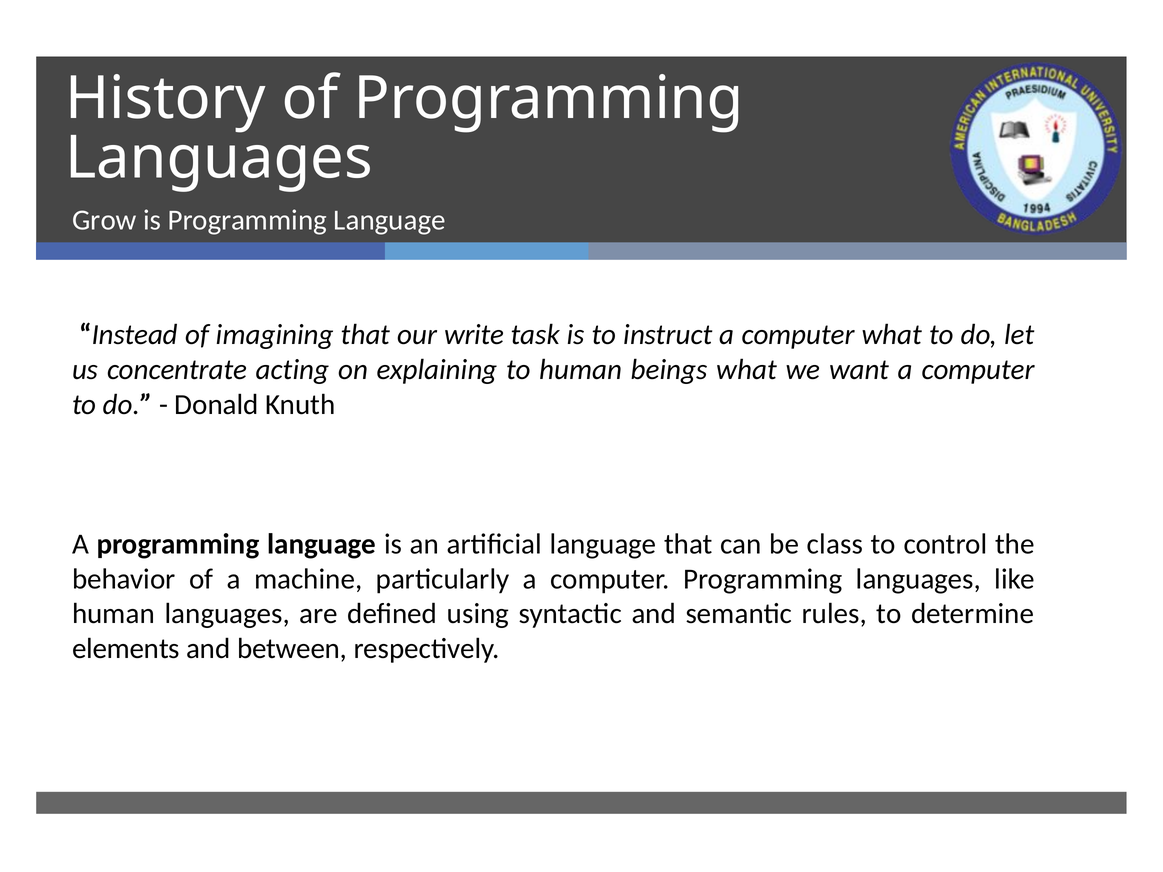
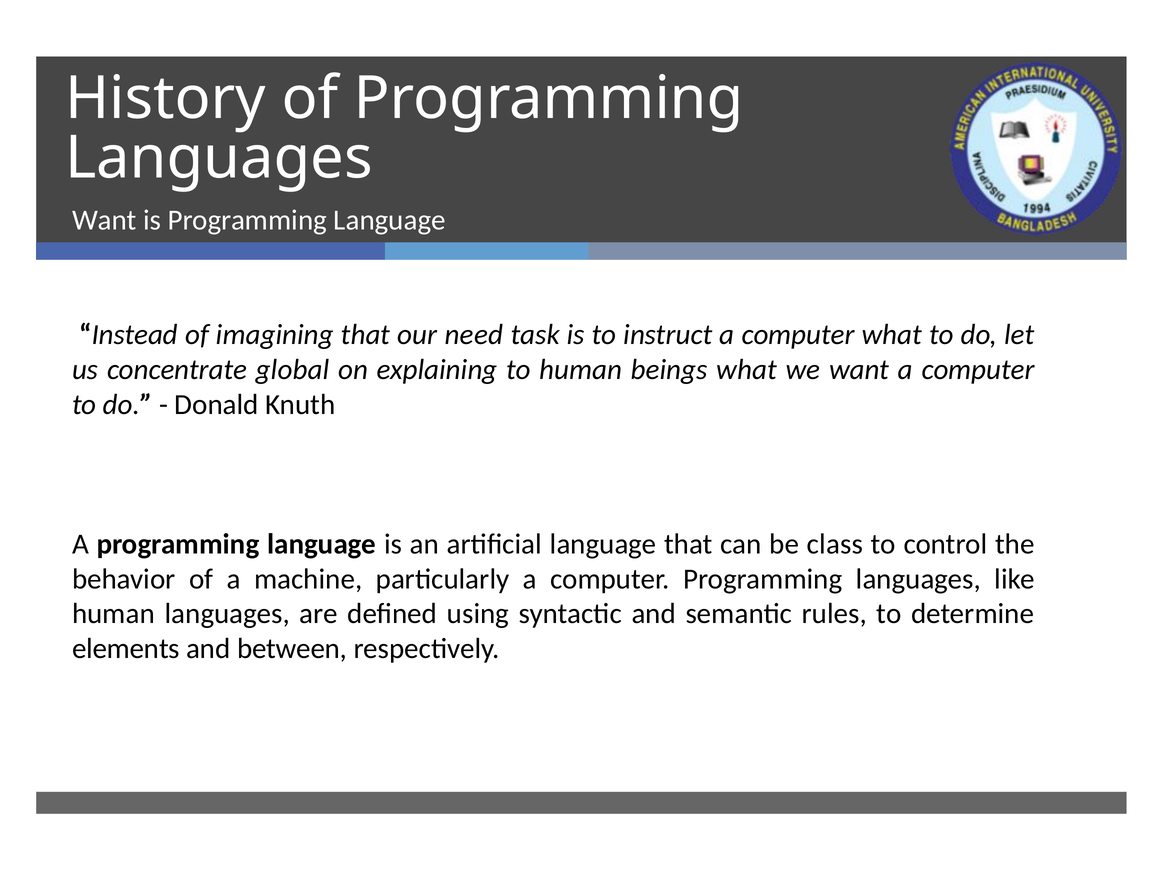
Grow: Grow -> Want (104, 220)
write: write -> need (474, 335)
acting: acting -> global (293, 370)
